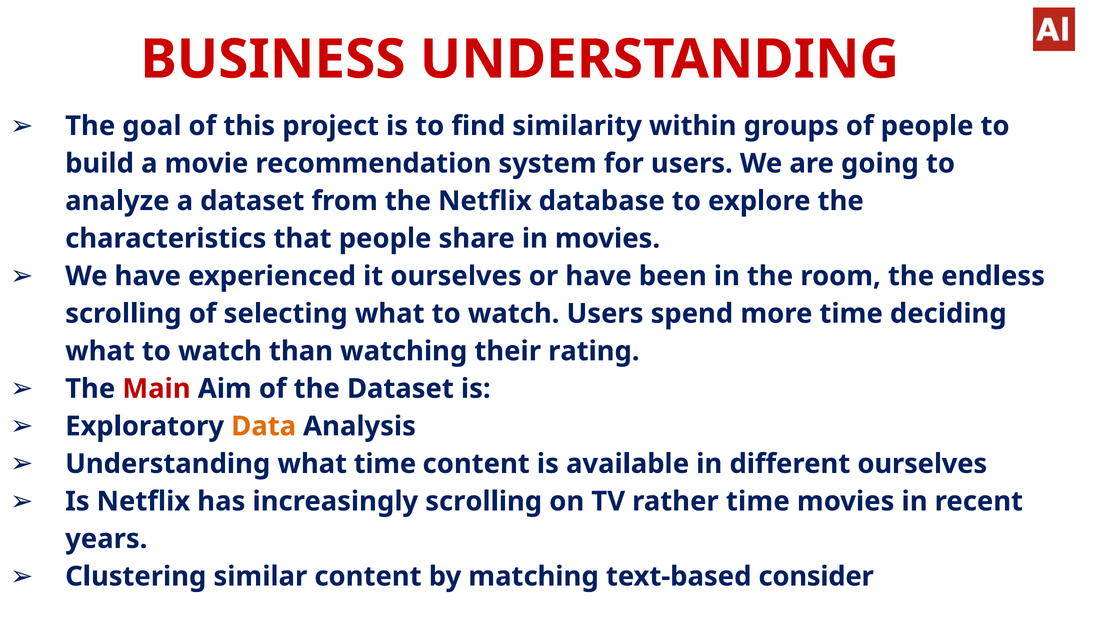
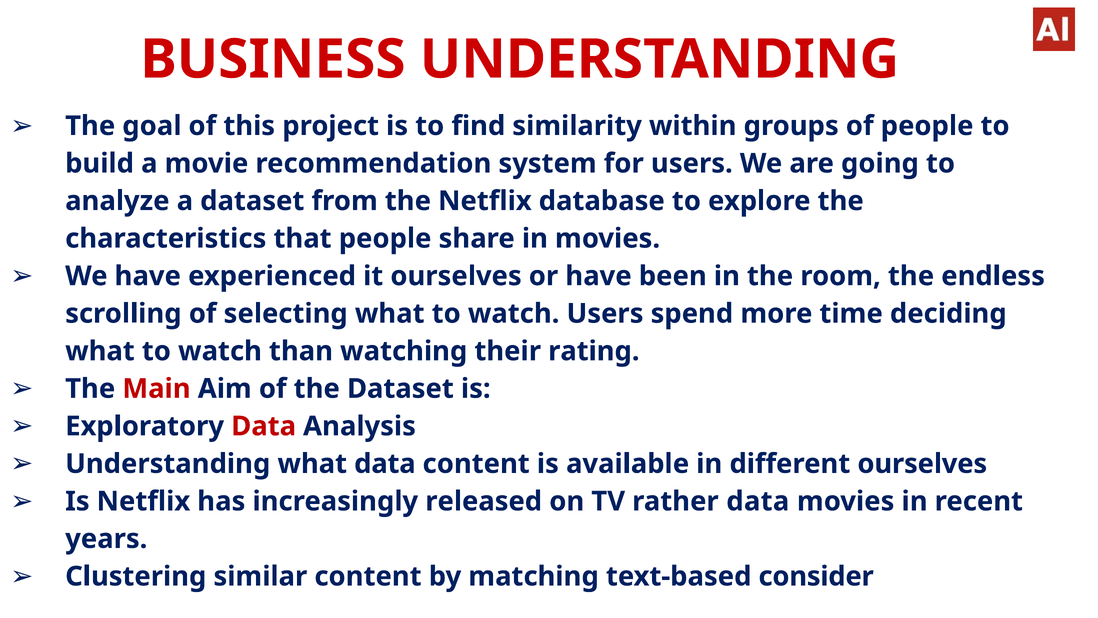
Data colour: orange -> red (264, 426)
what time: time -> data (385, 464)
increasingly scrolling: scrolling -> released (484, 501)
rather time: time -> data (758, 501)
